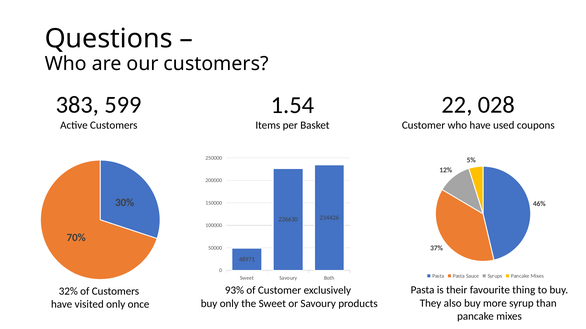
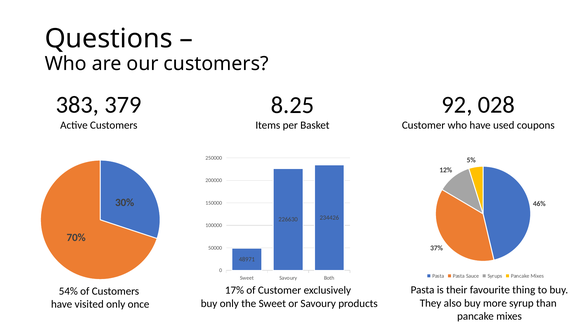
599: 599 -> 379 (123, 105)
22: 22 -> 92 (457, 105)
1.54: 1.54 -> 8.25 (292, 105)
93%: 93% -> 17% (234, 291)
32%: 32% -> 54% (68, 292)
